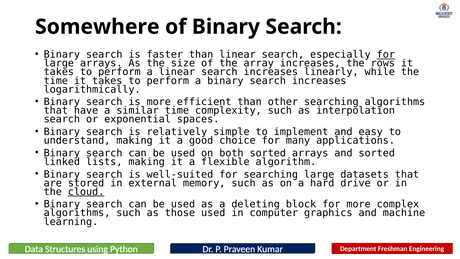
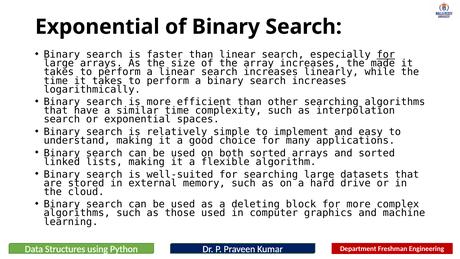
Somewhere: Somewhere -> Exponential (97, 27)
rows: rows -> made (383, 63)
cloud underline: present -> none (86, 192)
